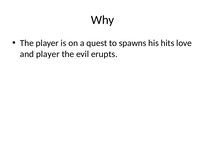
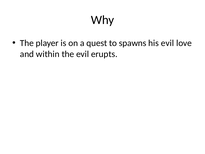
his hits: hits -> evil (167, 43)
and player: player -> within (48, 54)
